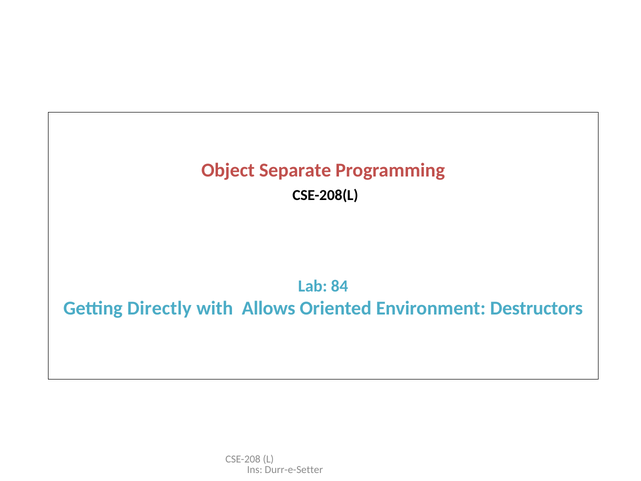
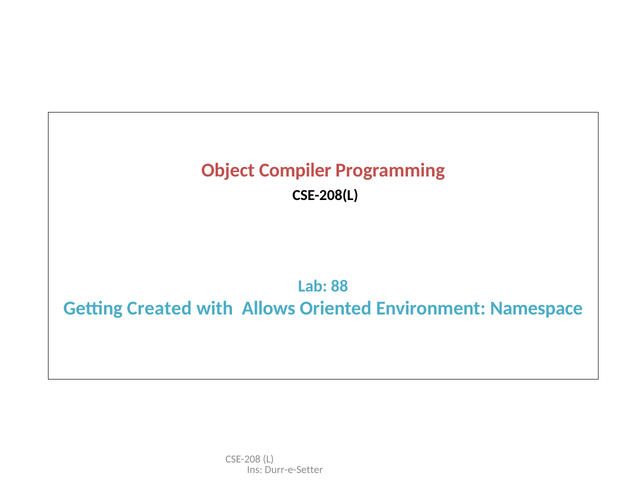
Separate: Separate -> Compiler (295, 170)
84: 84 -> 88 (340, 286)
Directly: Directly -> Created (159, 308)
Destructors: Destructors -> Namespace (536, 308)
